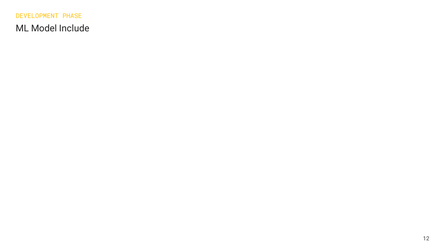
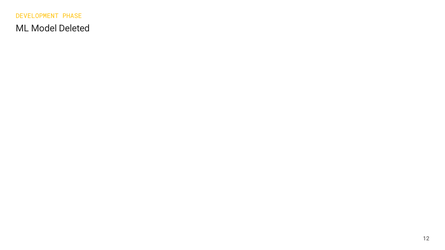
Include: Include -> Deleted (74, 28)
